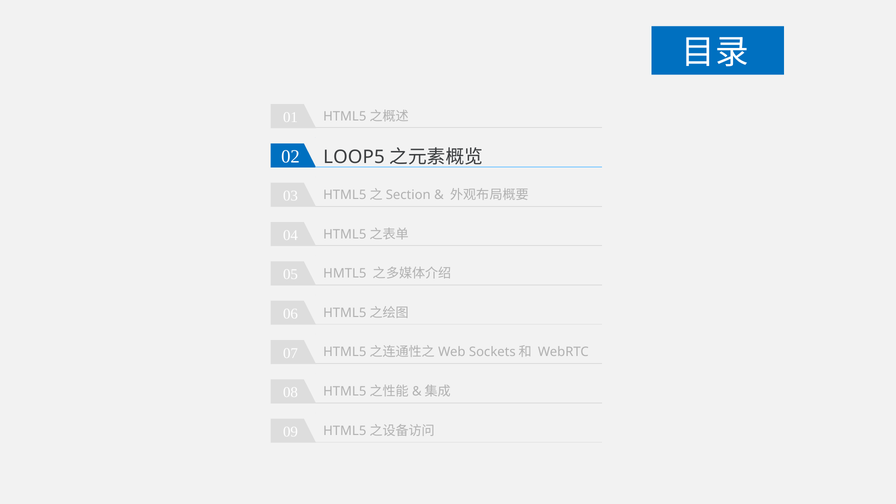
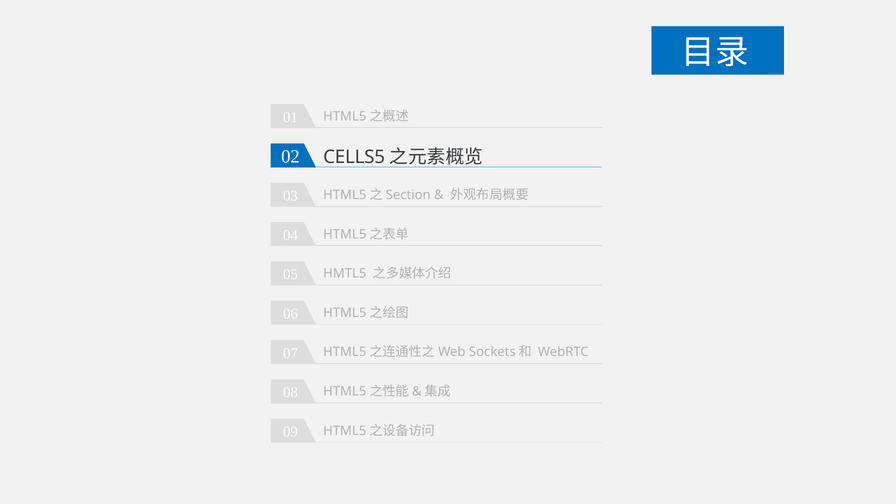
LOOP5: LOOP5 -> CELLS5 (354, 157)
